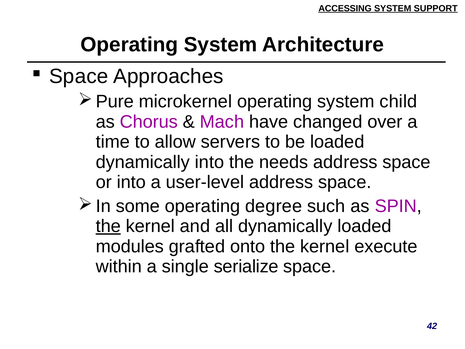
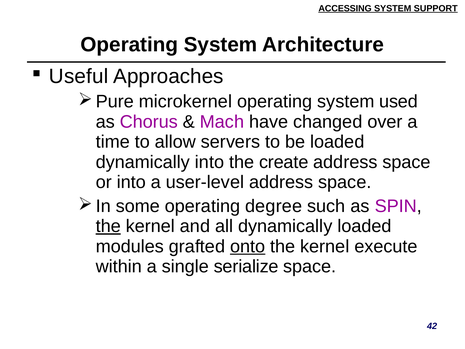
Space: Space -> Useful (79, 76)
child: child -> used (399, 102)
needs: needs -> create (284, 162)
onto underline: none -> present (248, 246)
